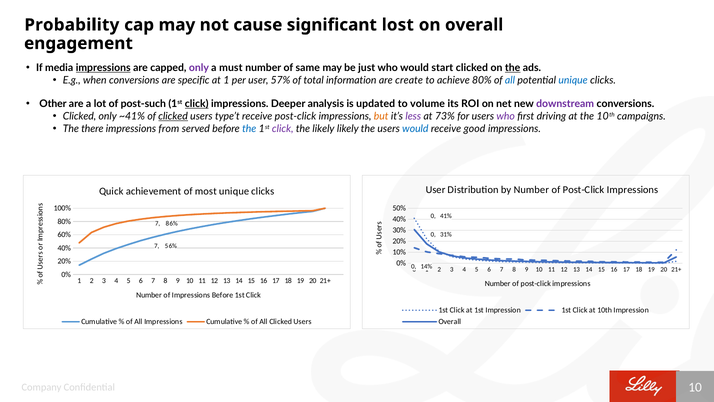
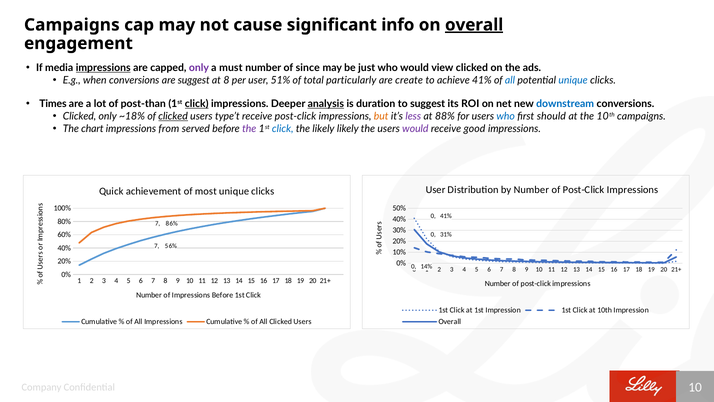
Probability: Probability -> Campaigns (72, 25)
lost: lost -> info (398, 25)
overall underline: none -> present (474, 25)
same: same -> since (308, 68)
start: start -> view (442, 68)
the underline: present -> none (513, 68)
are specific: specific -> suggest (194, 80)
at 1: 1 -> 8 (226, 80)
57%: 57% -> 51% (281, 80)
information: information -> particularly (351, 80)
achieve 80%: 80% -> 41% (482, 80)
Other: Other -> Times (53, 104)
post-such: post-such -> post-than (143, 104)
analysis underline: none -> present (326, 104)
updated: updated -> duration (376, 104)
to volume: volume -> suggest (428, 104)
downstream colour: purple -> blue (565, 104)
~41%: ~41% -> ~18% (132, 116)
73%: 73% -> 88% (445, 116)
who colour: purple -> blue (506, 116)
driving: driving -> should (551, 116)
there: there -> chart (92, 129)
the colour: blue -> purple (249, 129)
click colour: purple -> blue (283, 129)
would colour: blue -> purple (415, 129)
